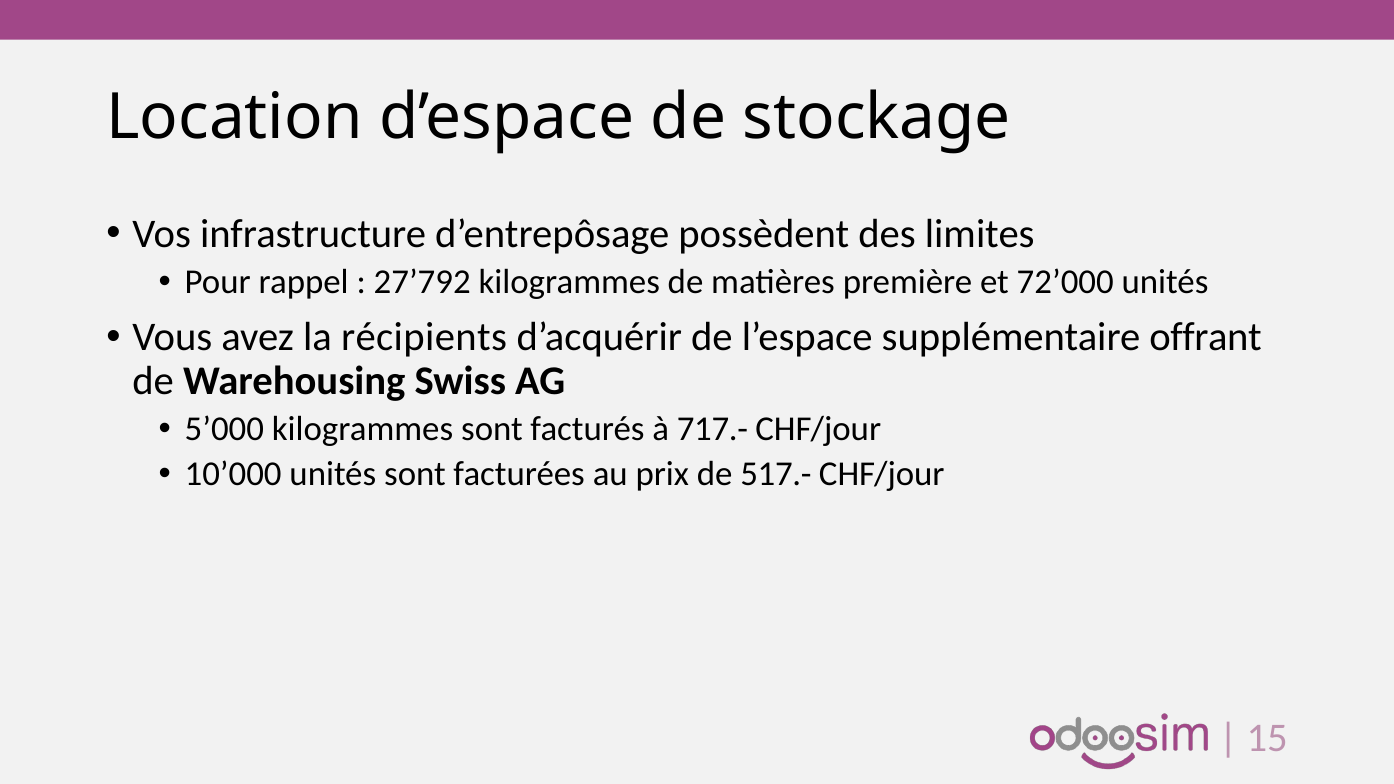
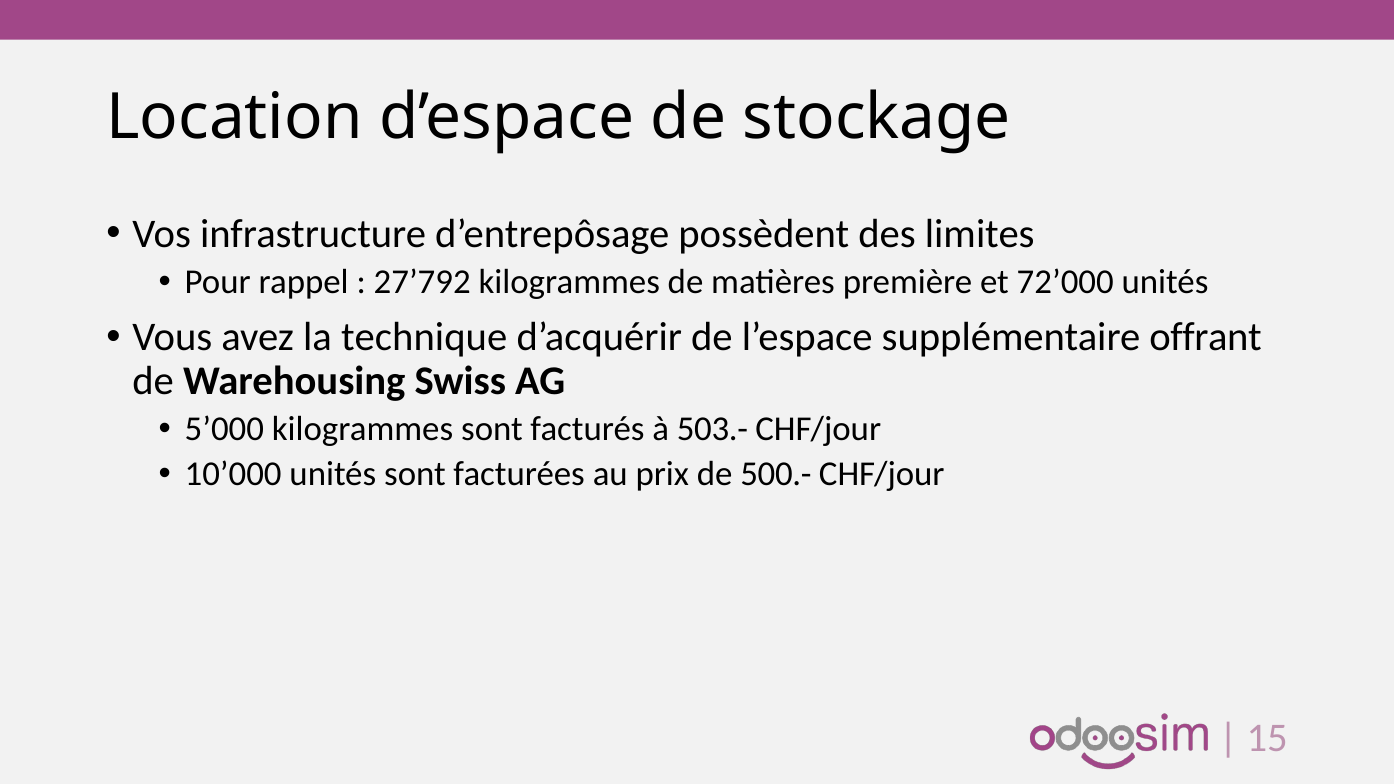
récipients: récipients -> technique (424, 337)
717.-: 717.- -> 503.- (712, 429)
517.-: 517.- -> 500.- (776, 474)
